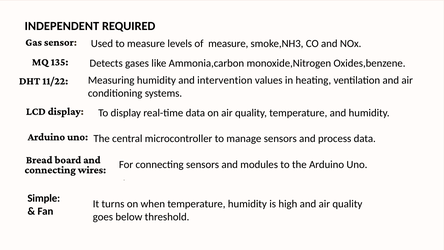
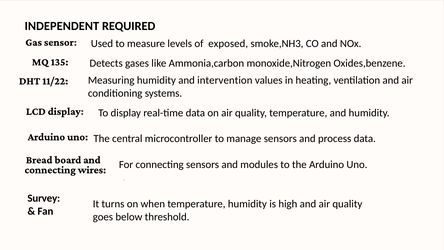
of measure: measure -> exposed (228, 43)
Simple: Simple -> Survey (44, 198)
